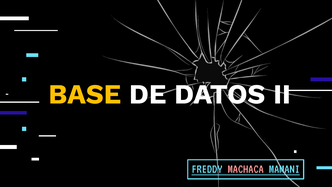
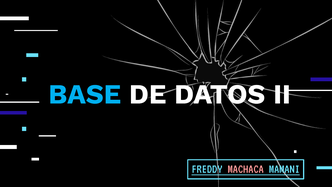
BASE colour: yellow -> light blue (85, 94)
